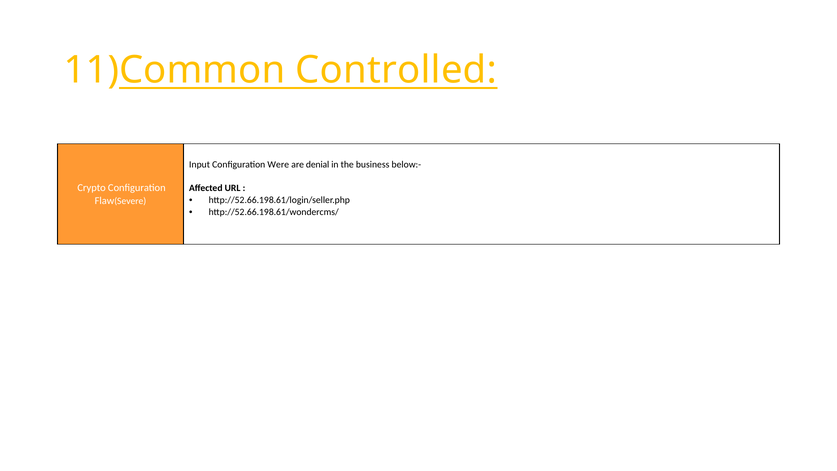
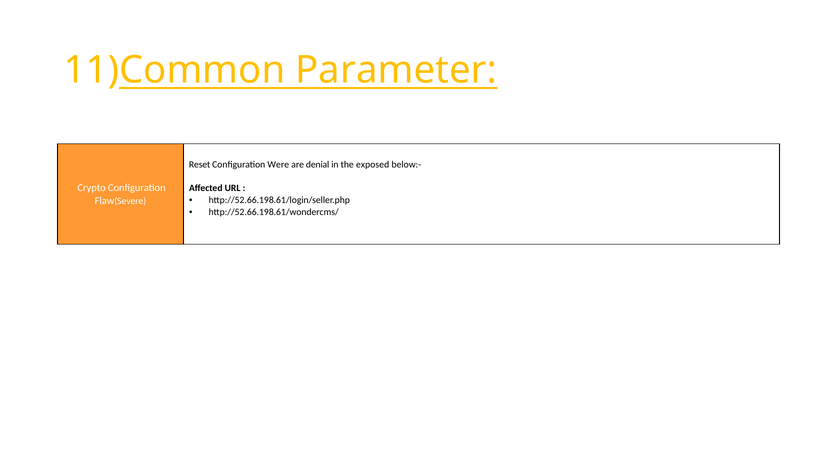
Controlled: Controlled -> Parameter (396, 70)
Input: Input -> Reset (200, 165)
business: business -> exposed (373, 165)
